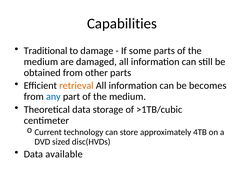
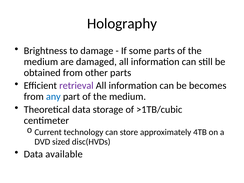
Capabilities: Capabilities -> Holography (122, 24)
Traditional: Traditional -> Brightness (45, 51)
retrieval colour: orange -> purple (76, 86)
